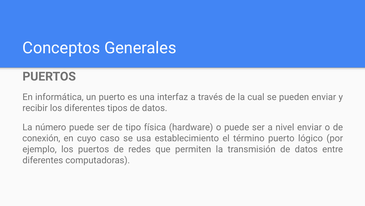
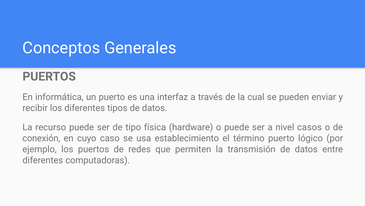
número: número -> recurso (51, 127)
nivel enviar: enviar -> casos (309, 127)
